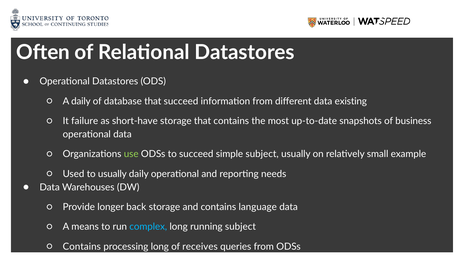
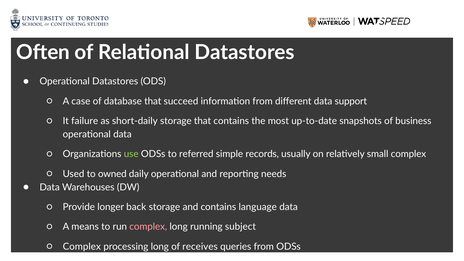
A daily: daily -> case (81, 101)
existing: existing -> support (351, 101)
short-have: short-have -> short-daily (135, 121)
to succeed: succeed -> referred (196, 154)
simple subject: subject -> records (262, 154)
small example: example -> complex (408, 154)
to usually: usually -> owned (112, 174)
complex colour: light blue -> pink (148, 227)
Contains: Contains -> Complex (82, 247)
